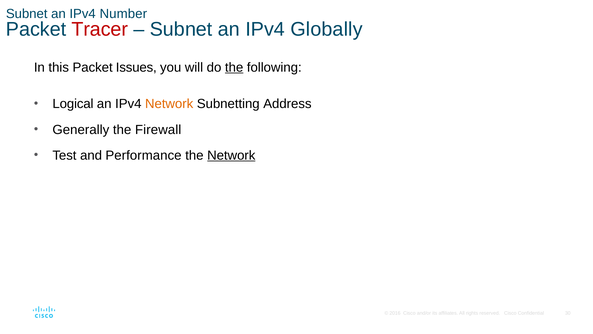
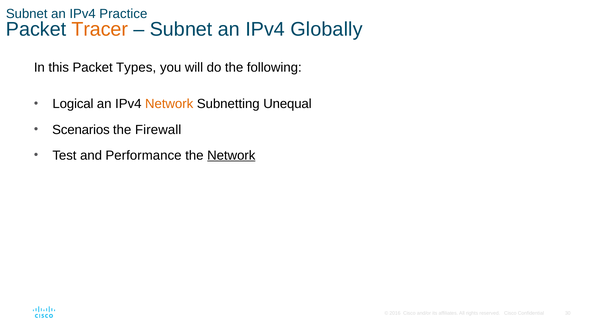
Number: Number -> Practice (123, 14)
Tracer colour: red -> orange (100, 29)
Issues: Issues -> Types (136, 67)
the underline: present -> none (234, 67)
Address: Address -> Unequal (287, 104)
Generally: Generally -> Scenarios (81, 130)
